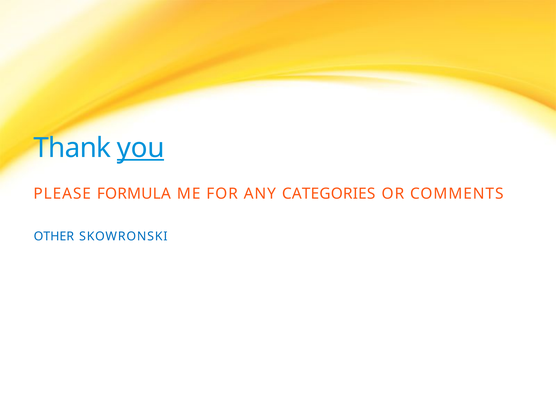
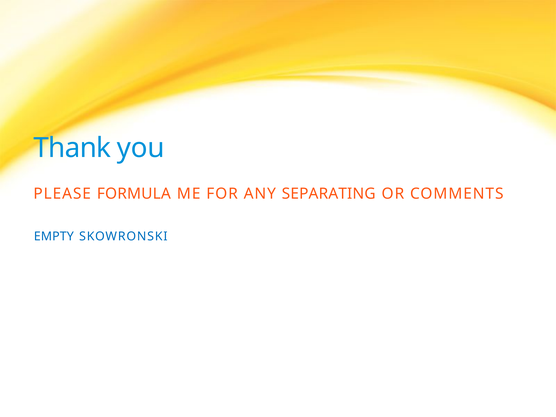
you underline: present -> none (141, 148)
CATEGORIES: CATEGORIES -> SEPARATING (329, 194)
OTHER: OTHER -> EMPTY (54, 236)
